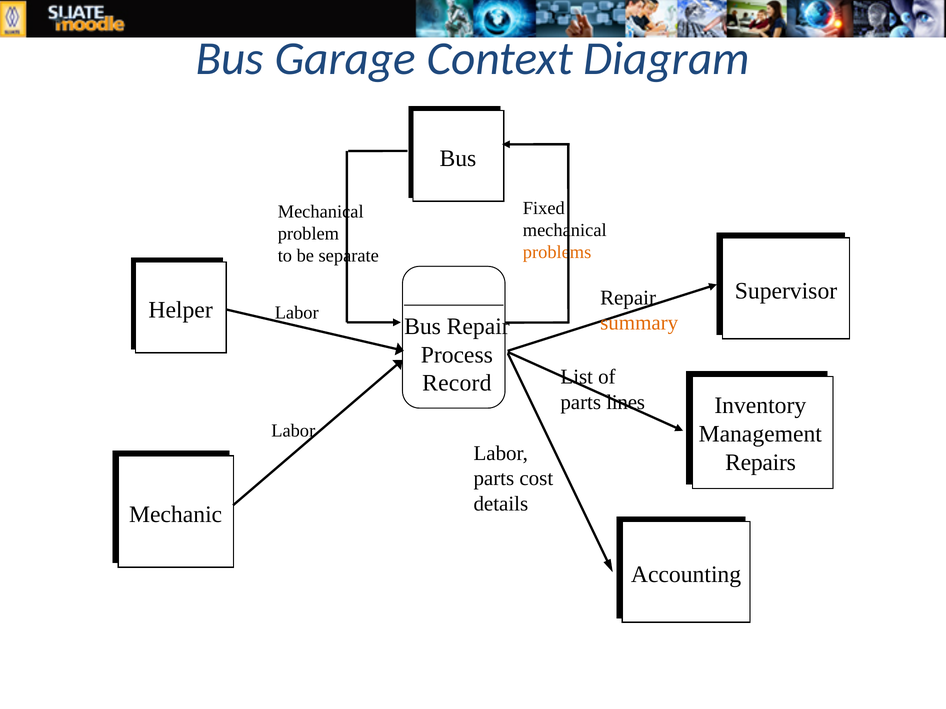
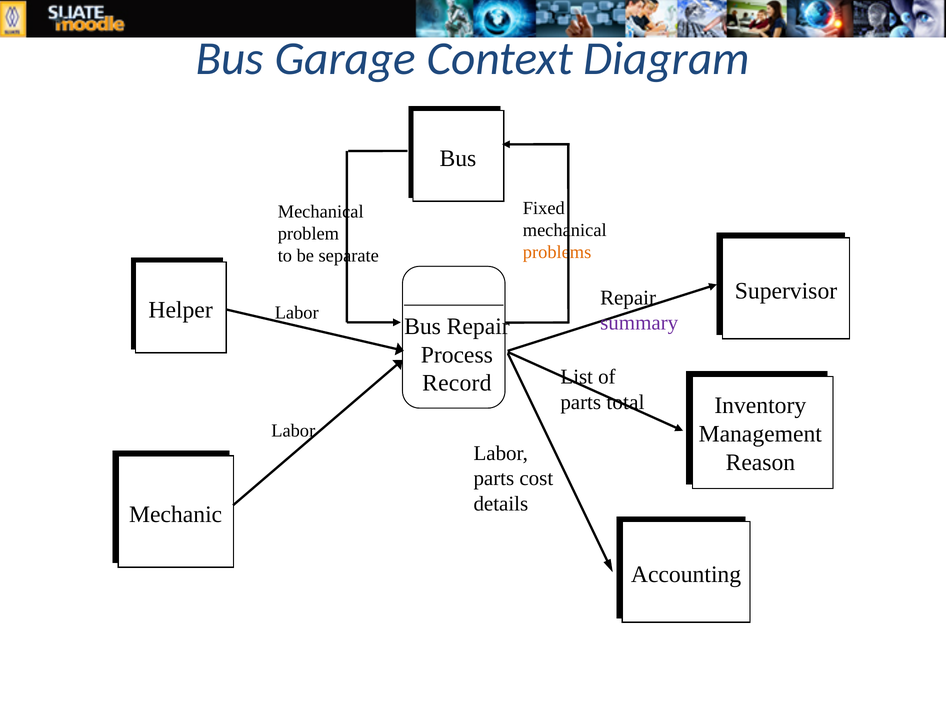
summary colour: orange -> purple (639, 323)
lines: lines -> total (625, 402)
Repairs: Repairs -> Reason (760, 463)
